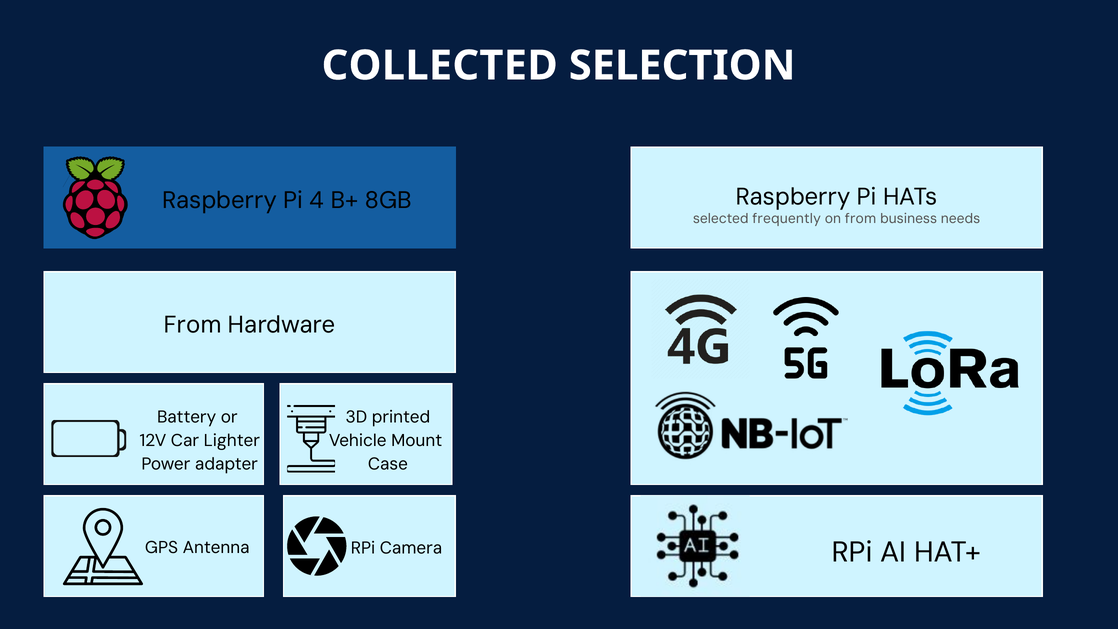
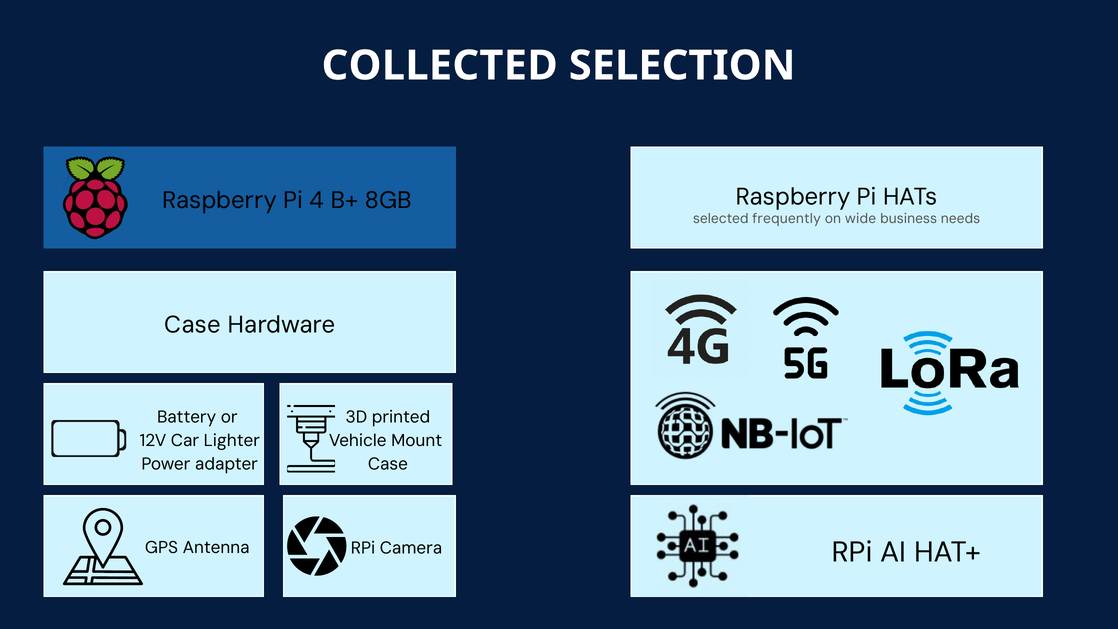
on from: from -> wide (861, 218)
From: From -> Case (193, 325)
